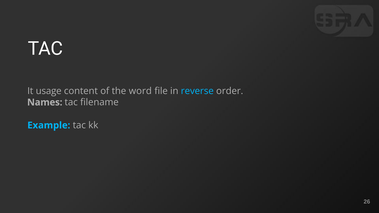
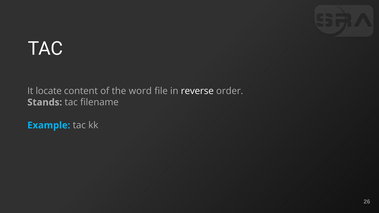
usage: usage -> locate (49, 91)
reverse colour: light blue -> white (197, 91)
Names: Names -> Stands (45, 102)
